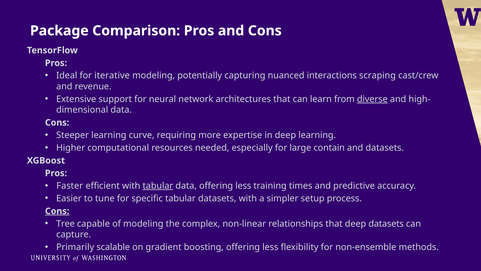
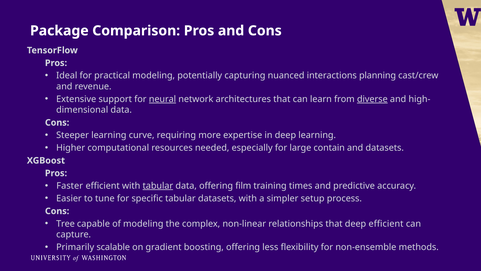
iterative: iterative -> practical (112, 76)
scraping: scraping -> planning (378, 76)
neural underline: none -> present (162, 99)
data offering less: less -> film (243, 186)
Cons underline: present -> none (57, 211)
deep datasets: datasets -> efficient (386, 223)
